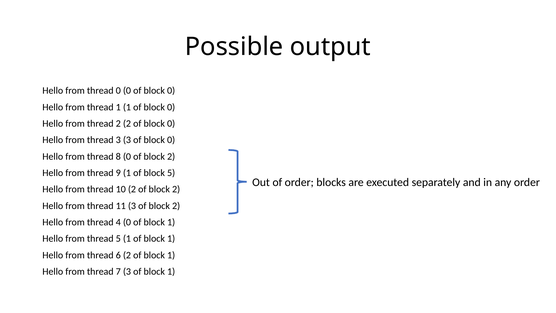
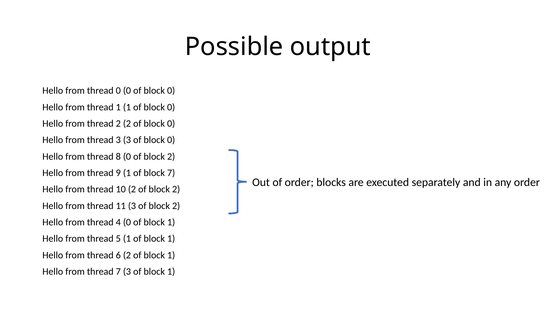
block 5: 5 -> 7 (171, 173)
